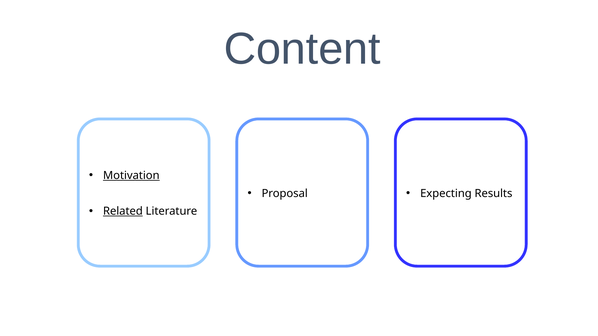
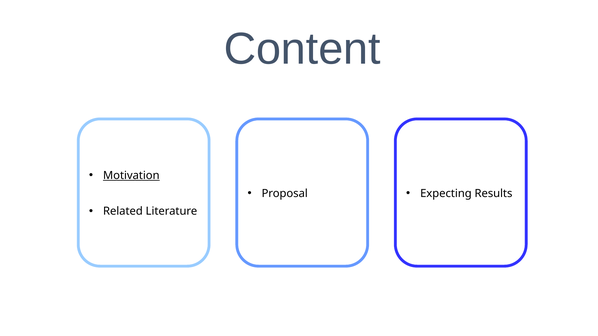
Related underline: present -> none (123, 211)
